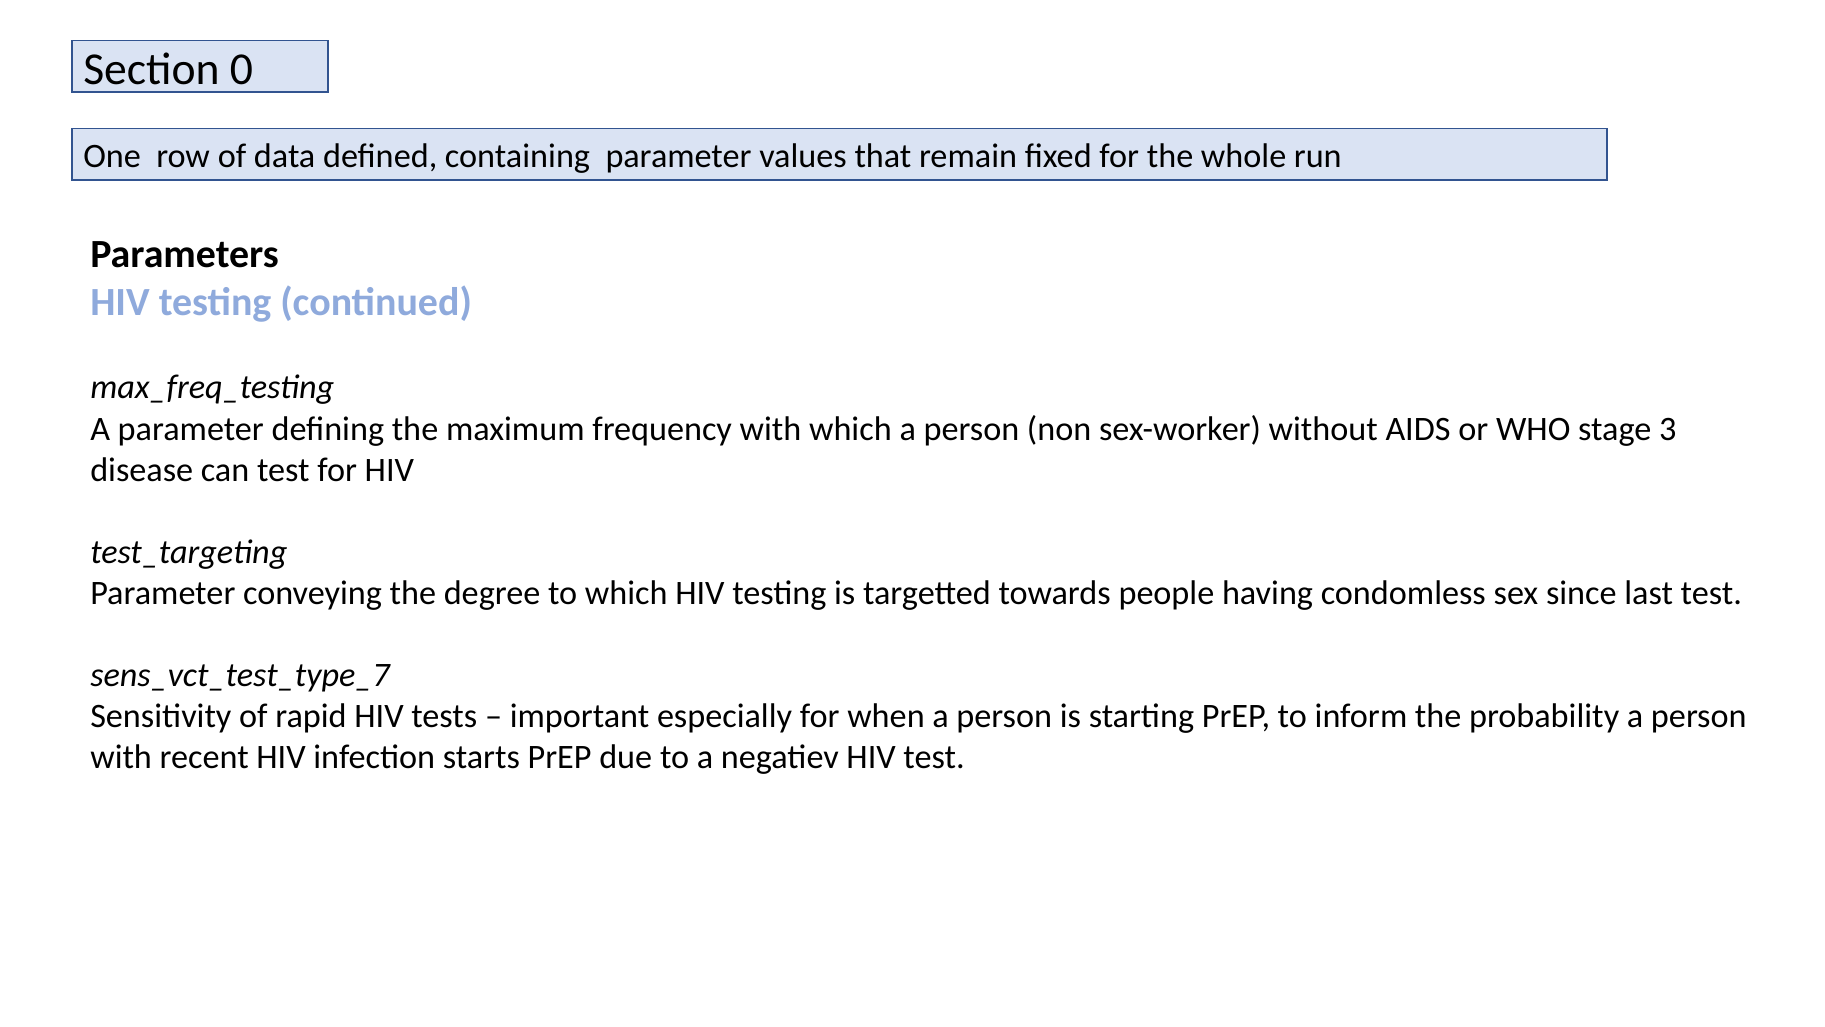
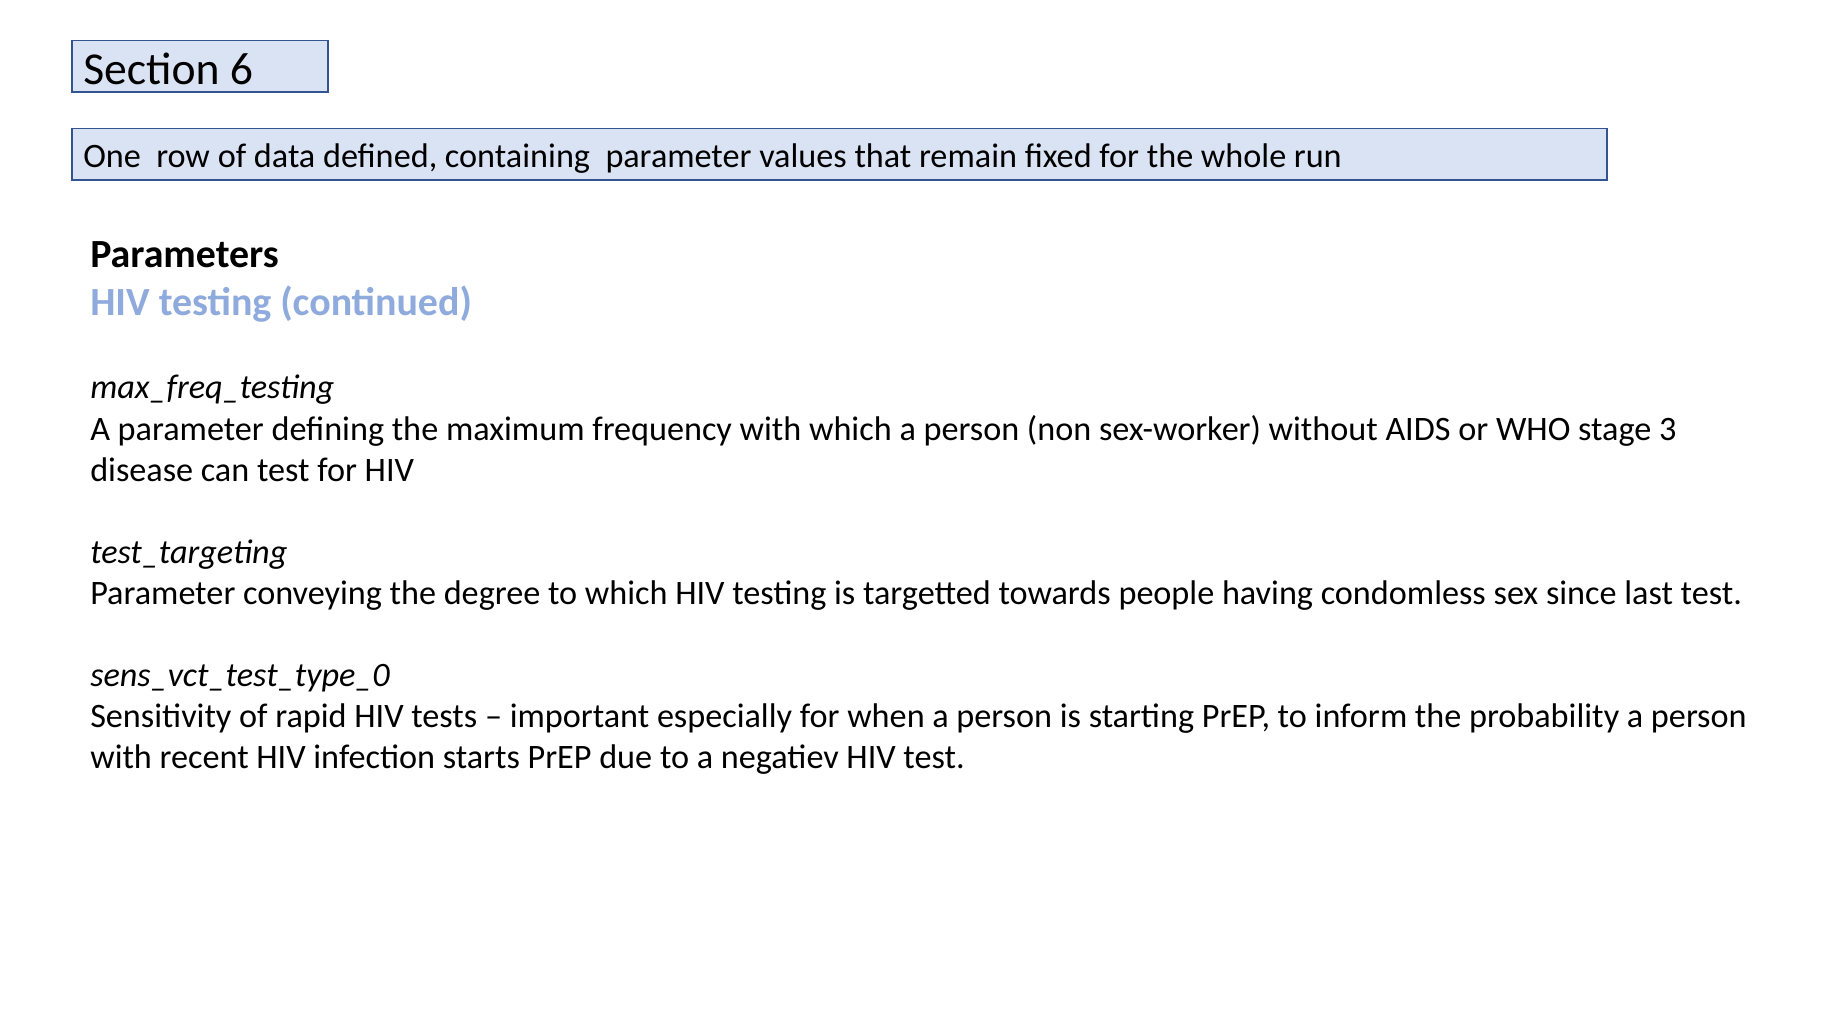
0: 0 -> 6 (241, 69)
sens_vct_test_type_7: sens_vct_test_type_7 -> sens_vct_test_type_0 (240, 675)
